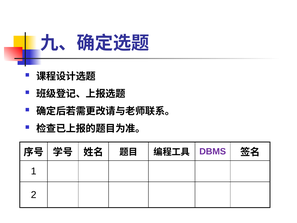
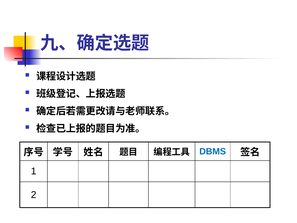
DBMS colour: purple -> blue (213, 151)
